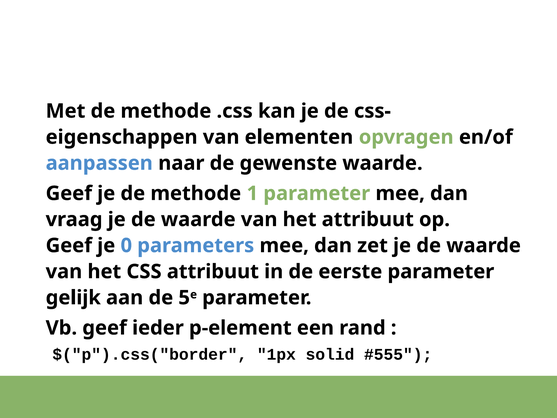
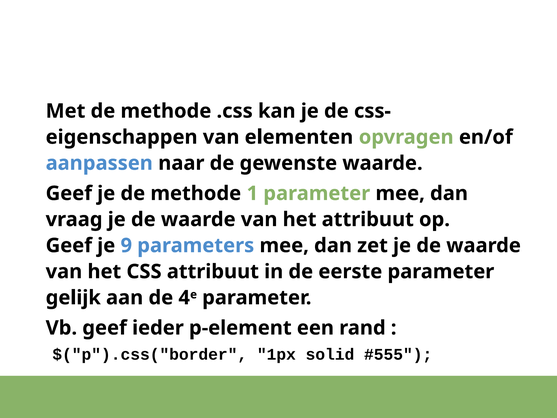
0: 0 -> 9 (126, 245)
5: 5 -> 4 (184, 297)
